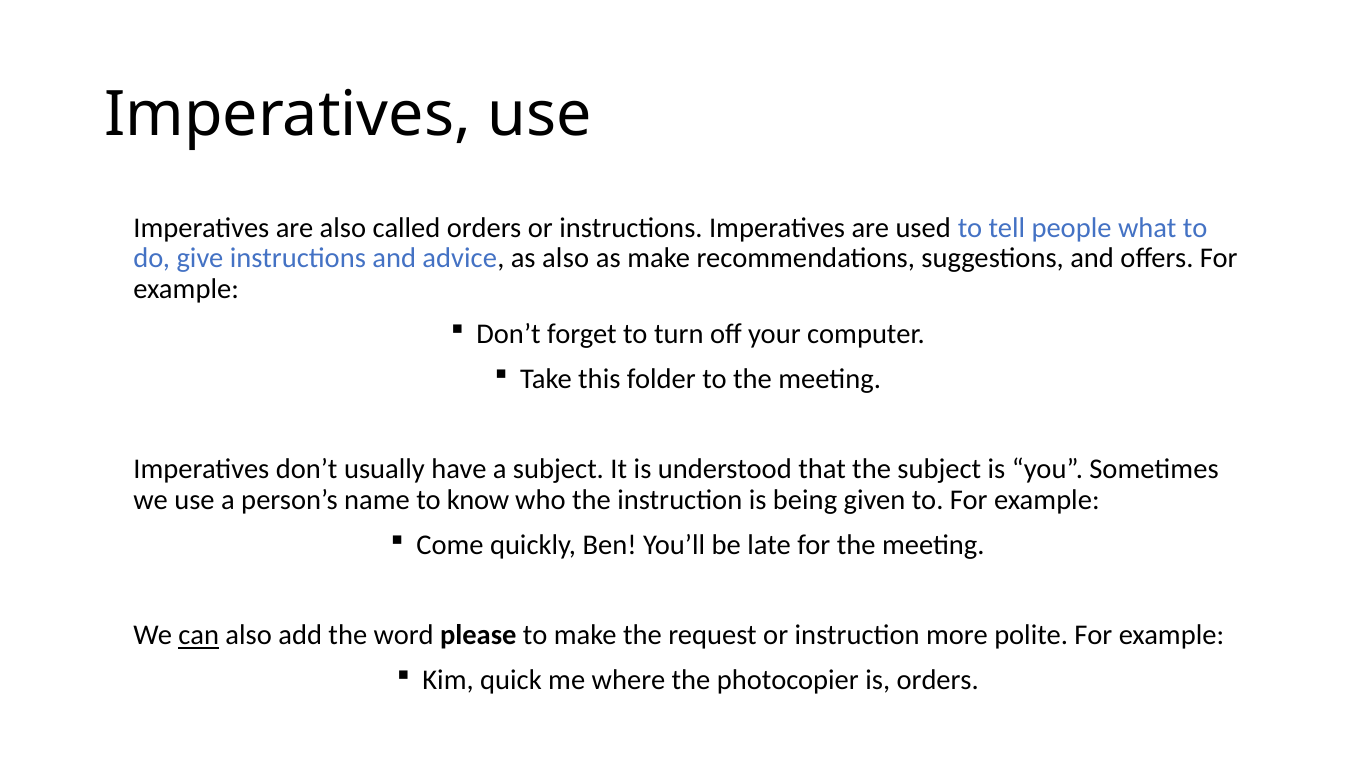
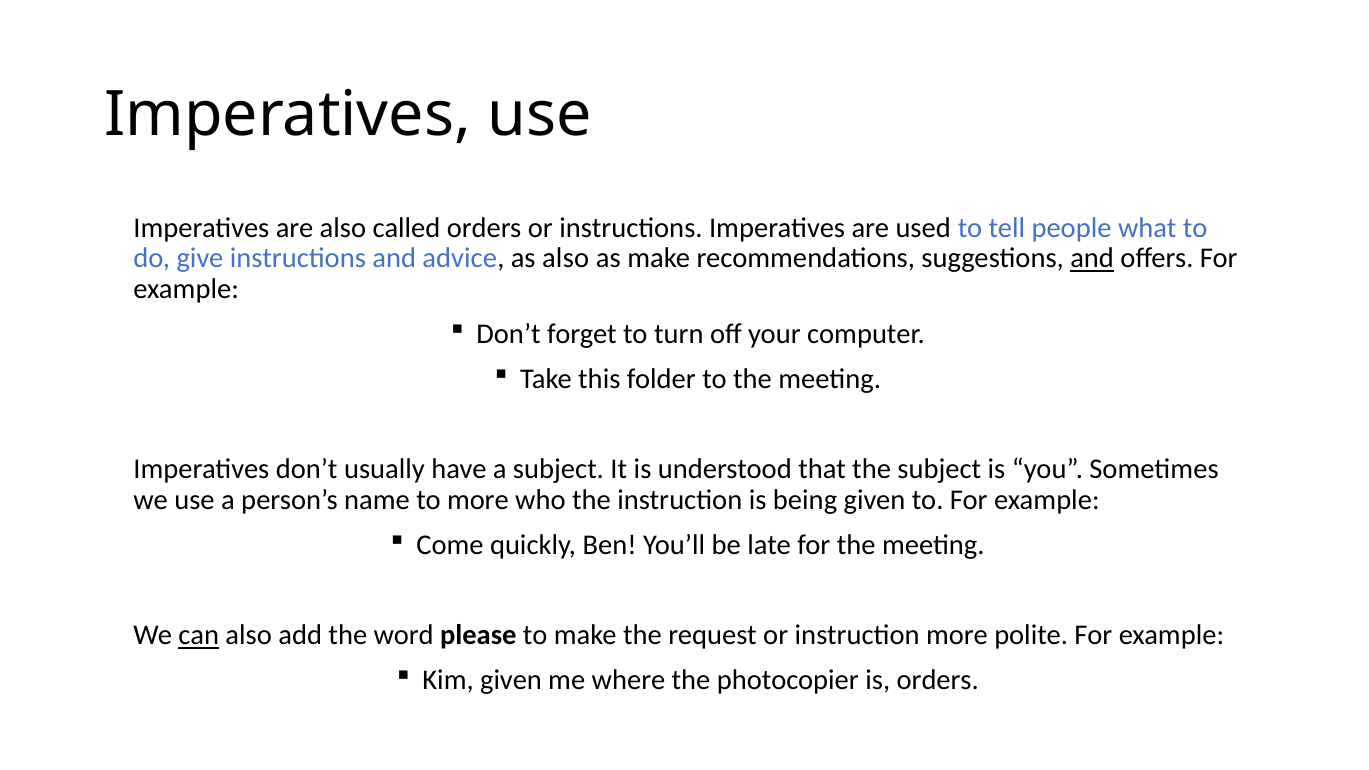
and underline: none -> present (1092, 258)
to know: know -> more (478, 500)
Kim quick: quick -> given (511, 681)
